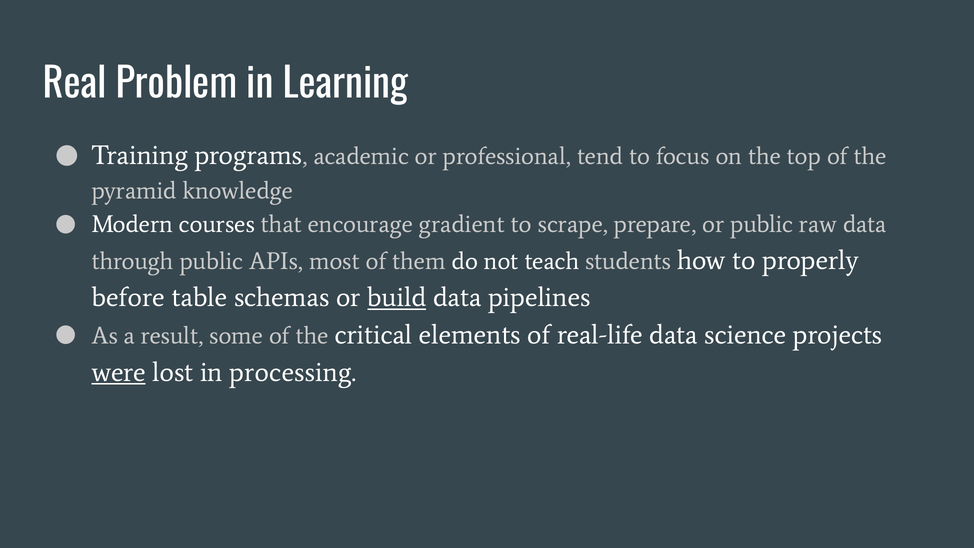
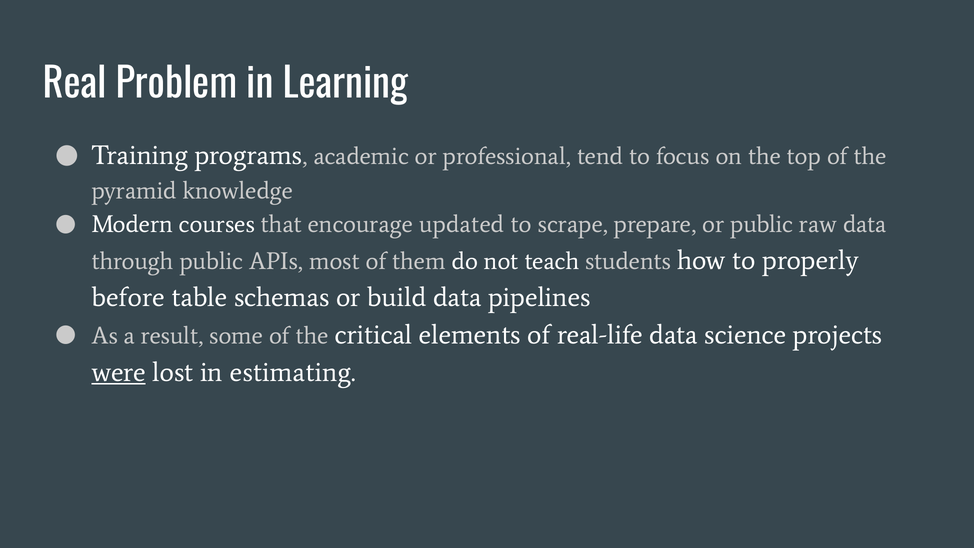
gradient: gradient -> updated (462, 224)
build underline: present -> none (397, 297)
processing: processing -> estimating (293, 372)
